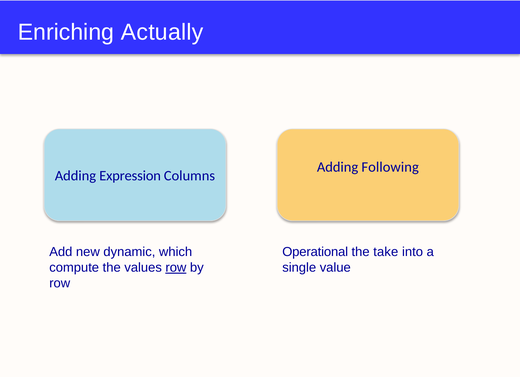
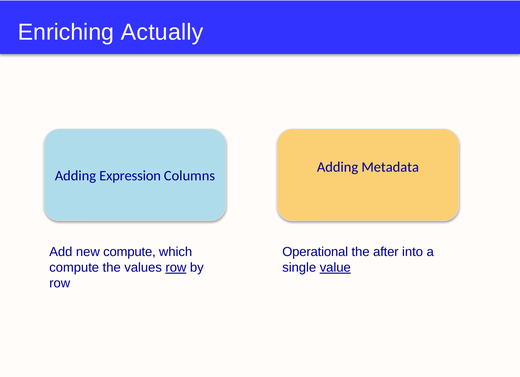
Following: Following -> Metadata (390, 167)
new dynamic: dynamic -> compute (129, 252)
take: take -> after (386, 252)
value underline: none -> present (335, 268)
